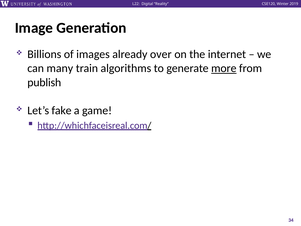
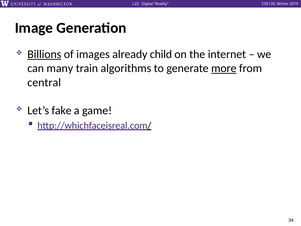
Billions underline: none -> present (44, 54)
over: over -> child (161, 54)
publish: publish -> central (44, 82)
